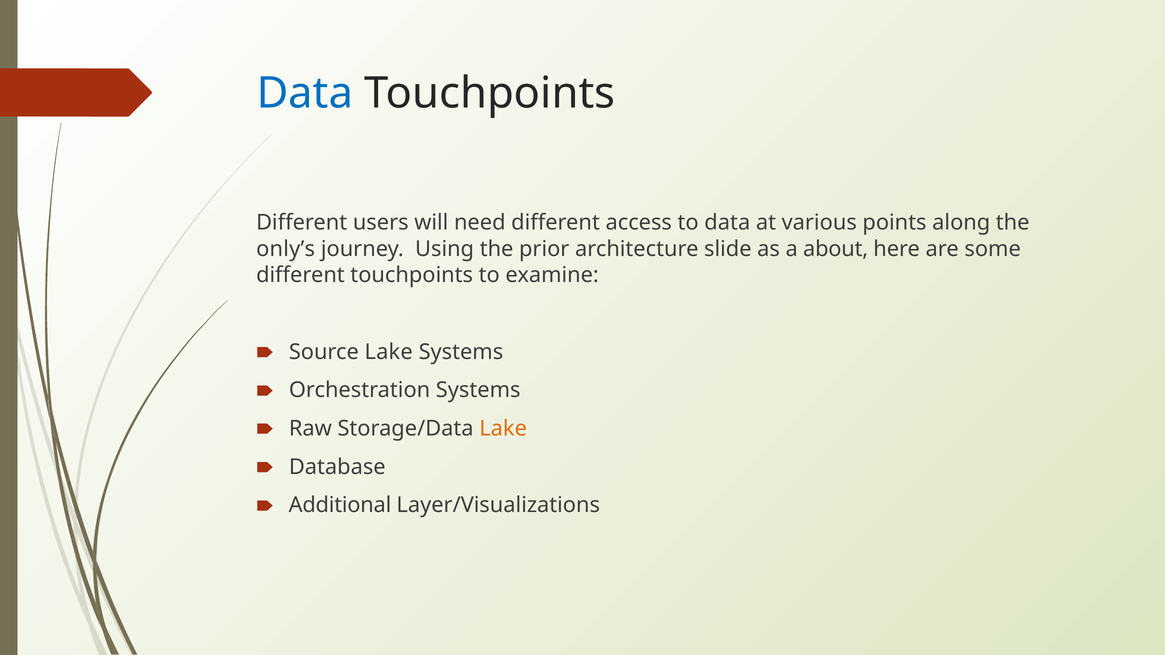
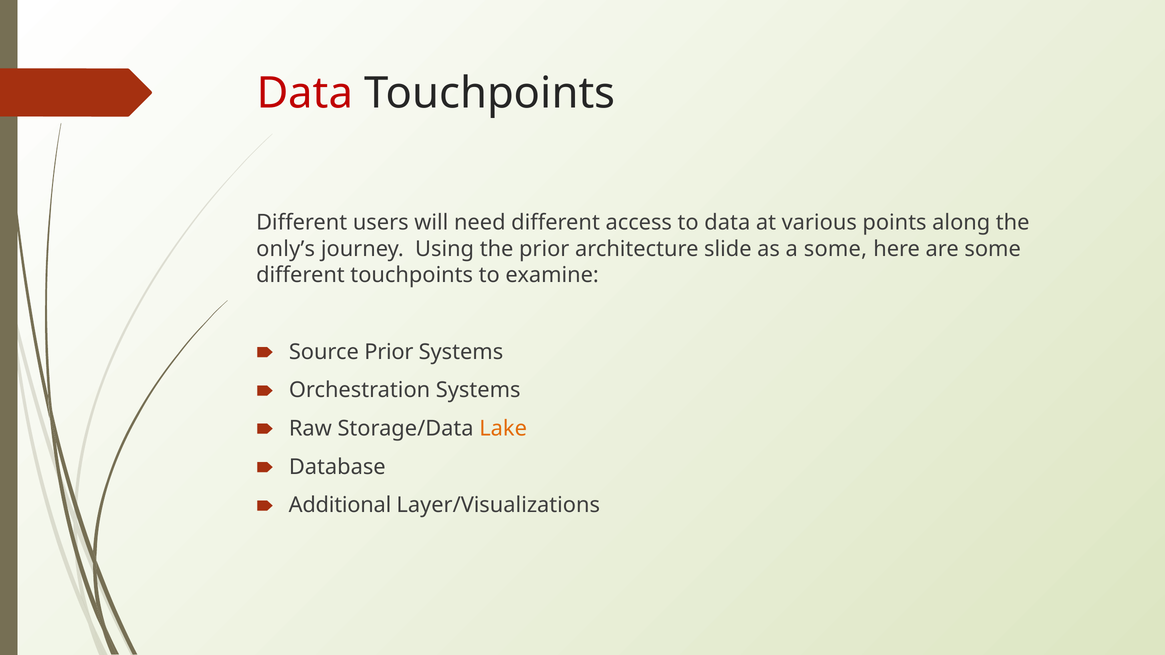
Data colour: blue -> red (305, 93)
a about: about -> some (835, 249)
Source Lake: Lake -> Prior (389, 352)
